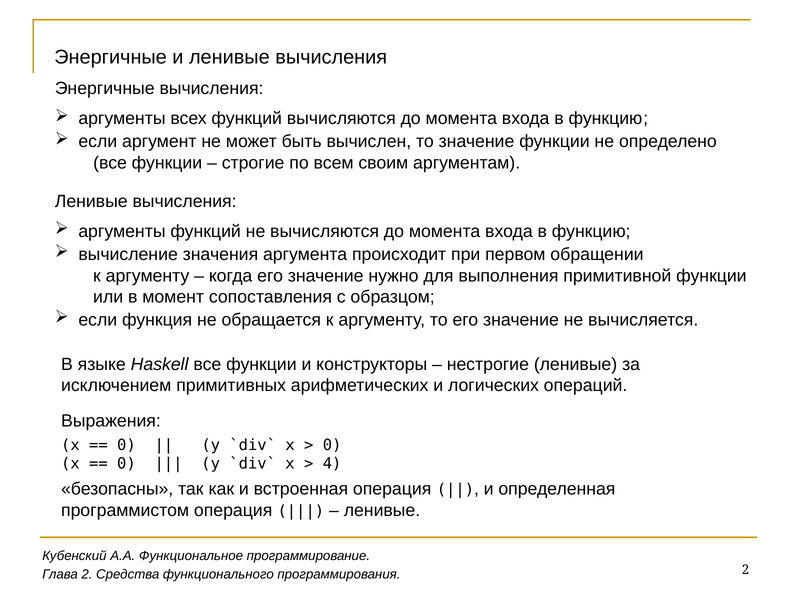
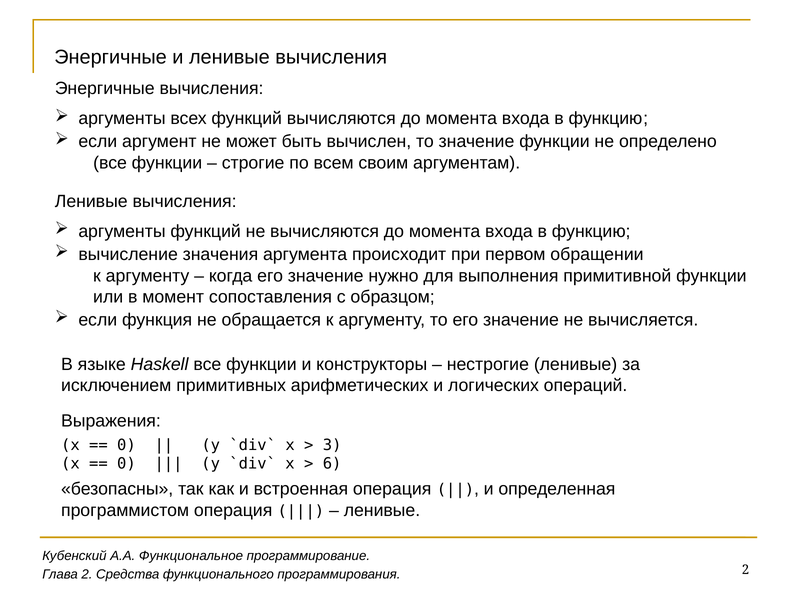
0: 0 -> 3 (332, 446)
4: 4 -> 6 (332, 464)
